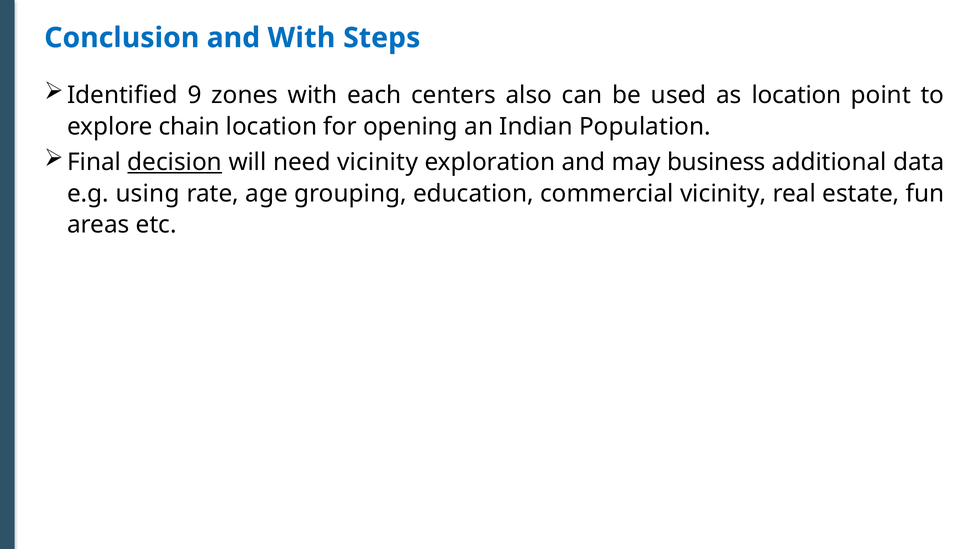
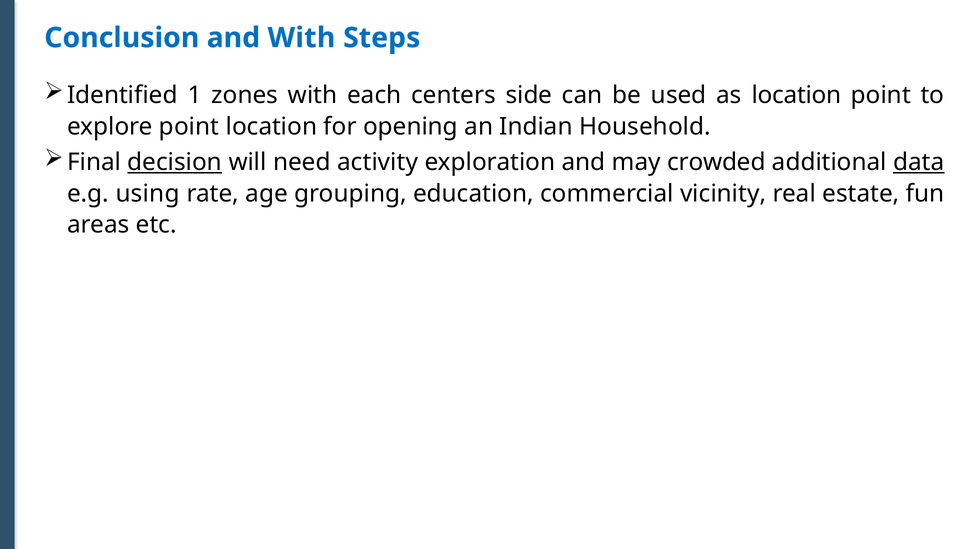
9: 9 -> 1 (195, 95)
also: also -> side (529, 95)
explore chain: chain -> point (189, 127)
Population: Population -> Household (645, 127)
need vicinity: vicinity -> activity (378, 162)
business: business -> crowded (716, 162)
data underline: none -> present (919, 162)
